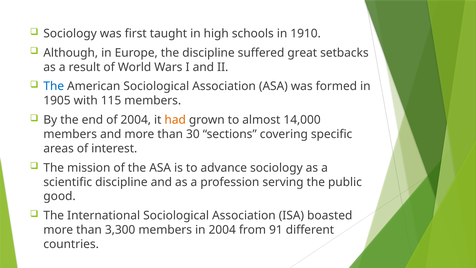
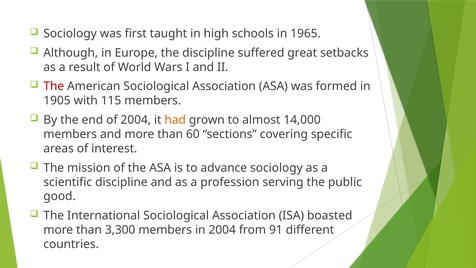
1910: 1910 -> 1965 (306, 34)
The colour: blue -> red (54, 86)
30: 30 -> 60 (193, 134)
